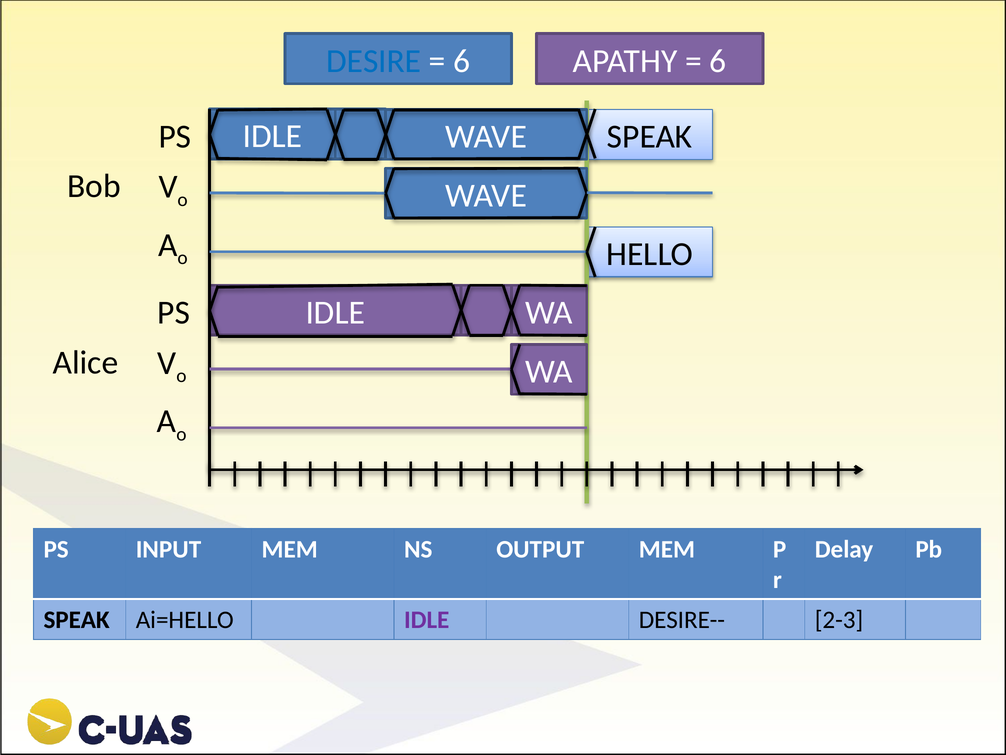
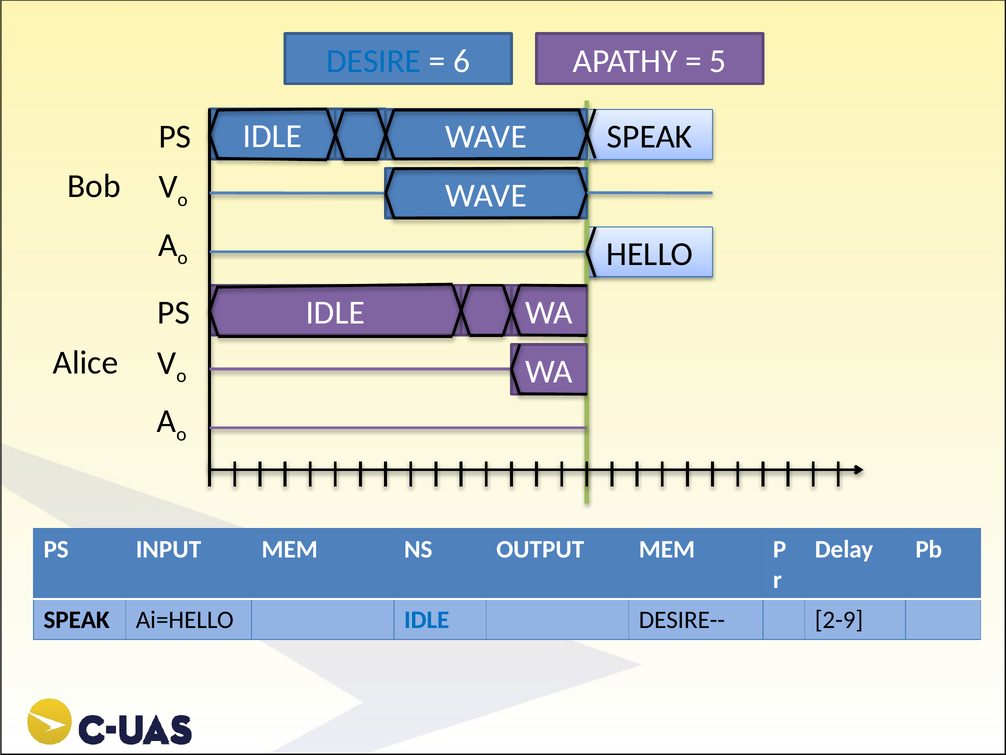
6: 6 -> 5 (718, 61)
IDLE colour: purple -> blue (427, 619)
2-3: 2-3 -> 2-9 (839, 619)
